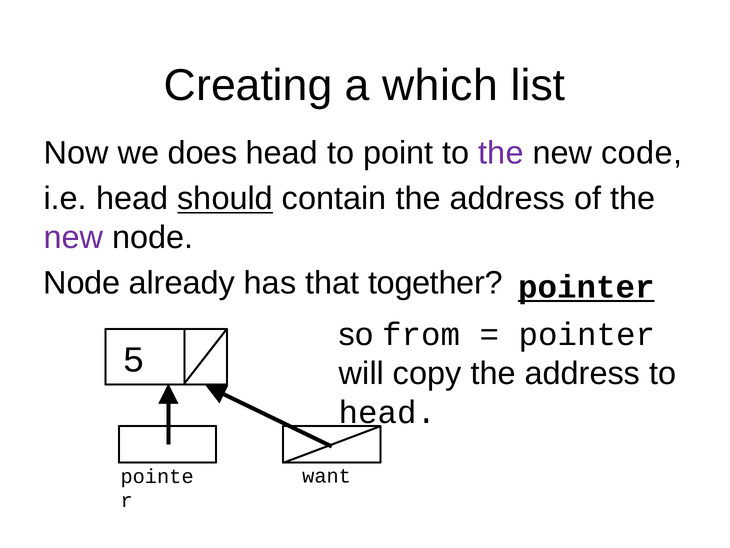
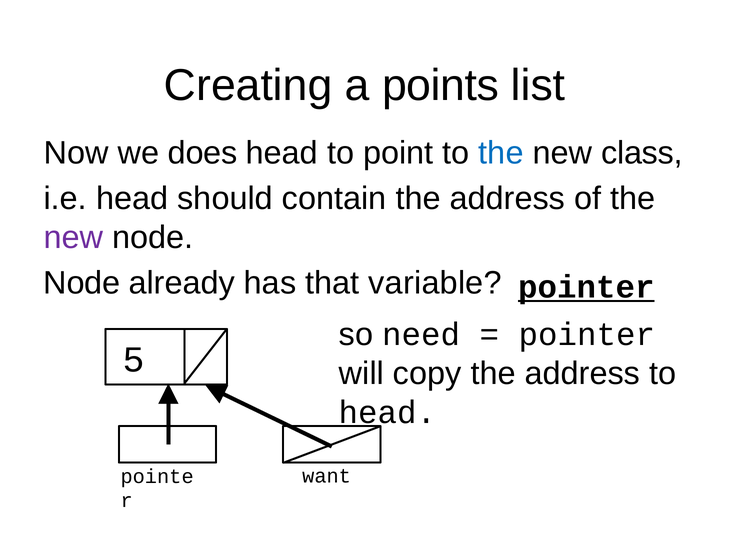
which: which -> points (440, 85)
the colour: purple -> blue (501, 153)
code: code -> class (642, 153)
should underline: present -> none (225, 199)
together: together -> variable (435, 283)
from: from -> need (421, 334)
